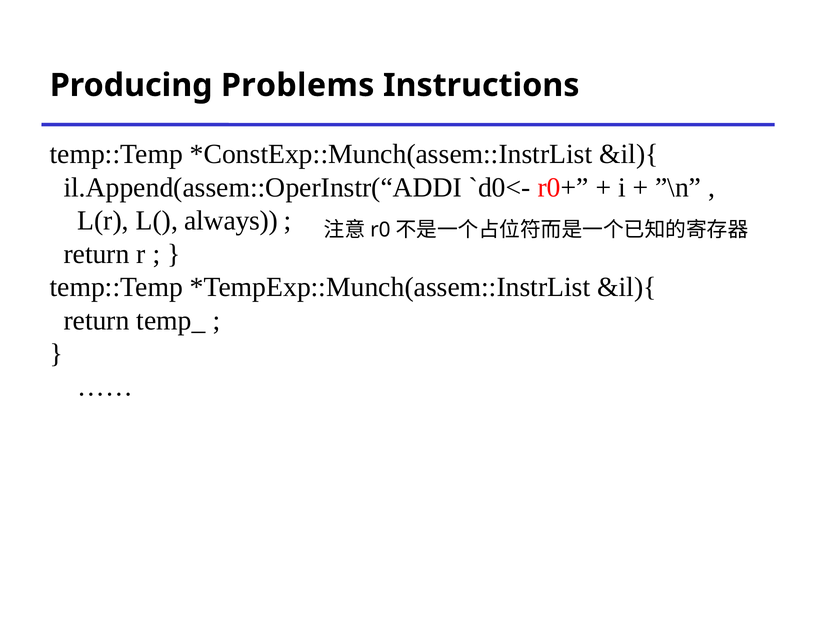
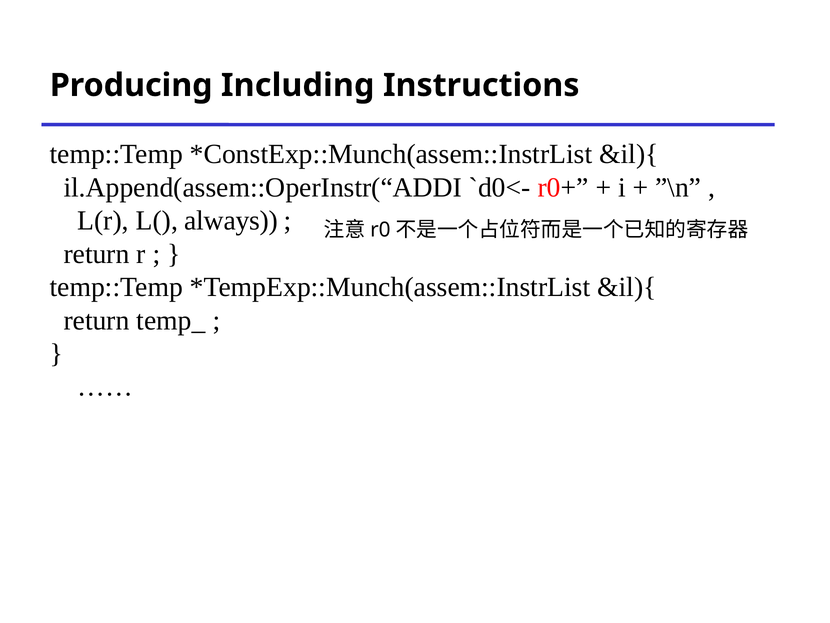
Problems: Problems -> Including (298, 85)
